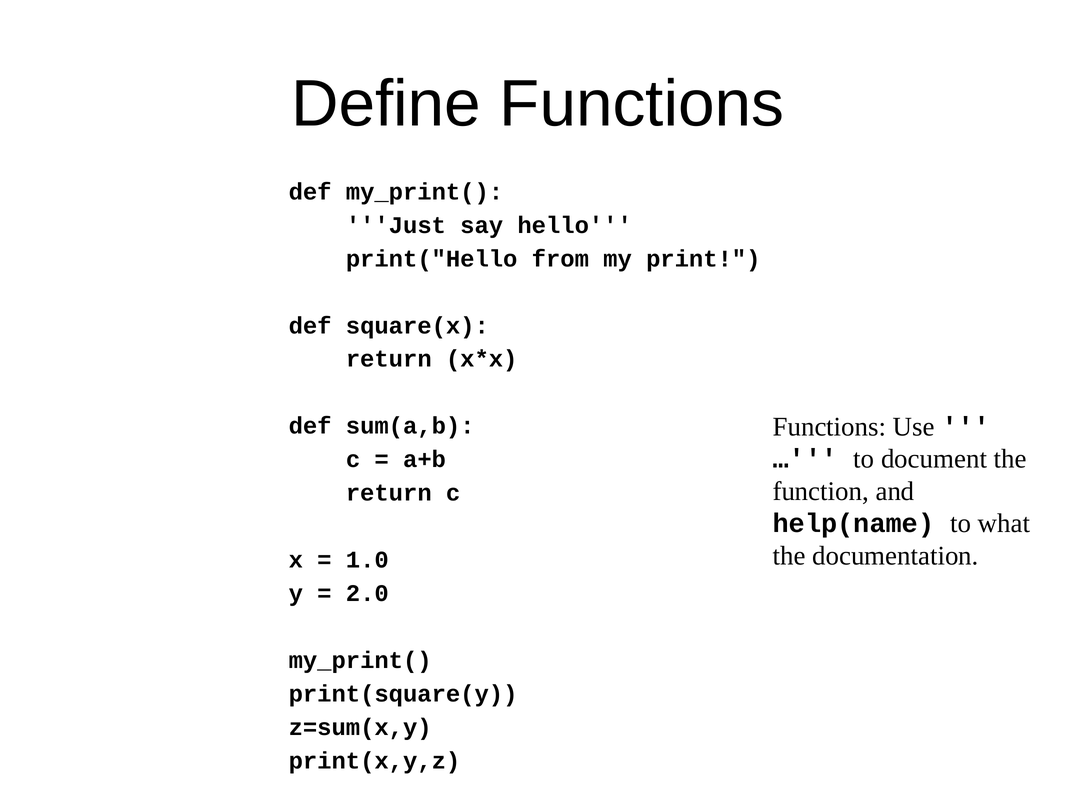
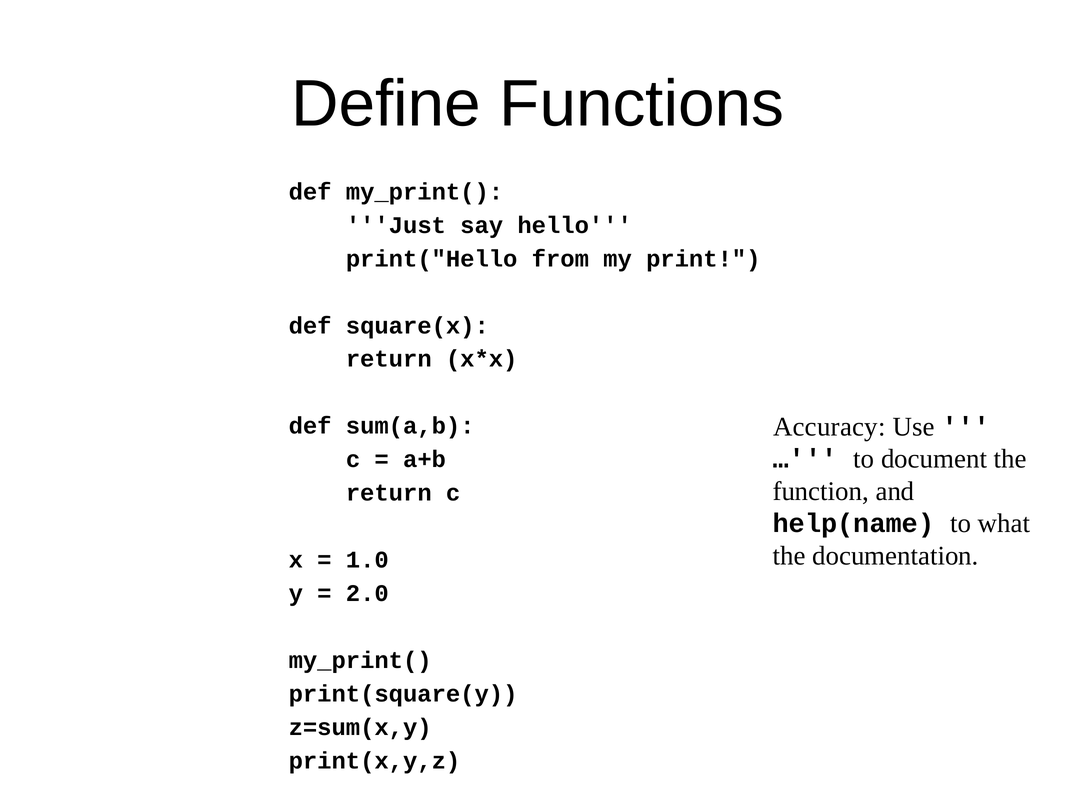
Functions: Functions -> Accuracy (829, 427)
